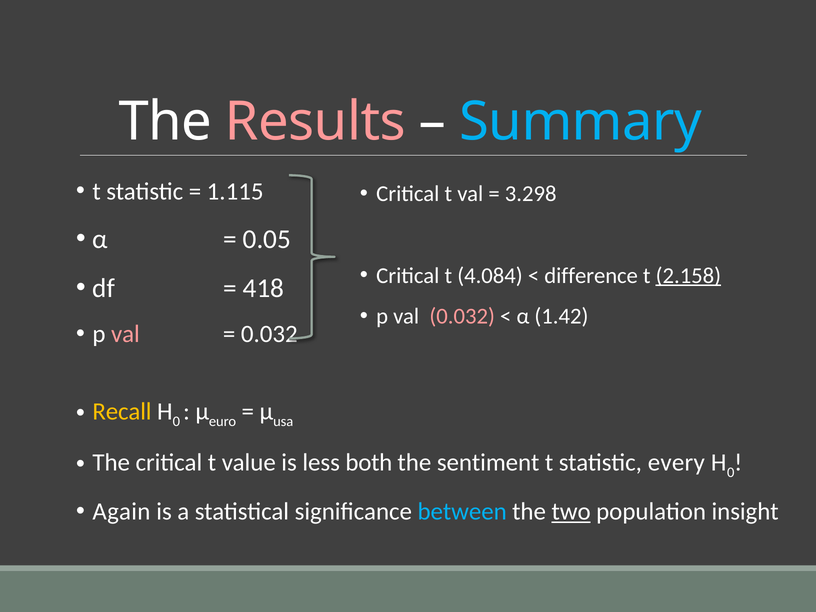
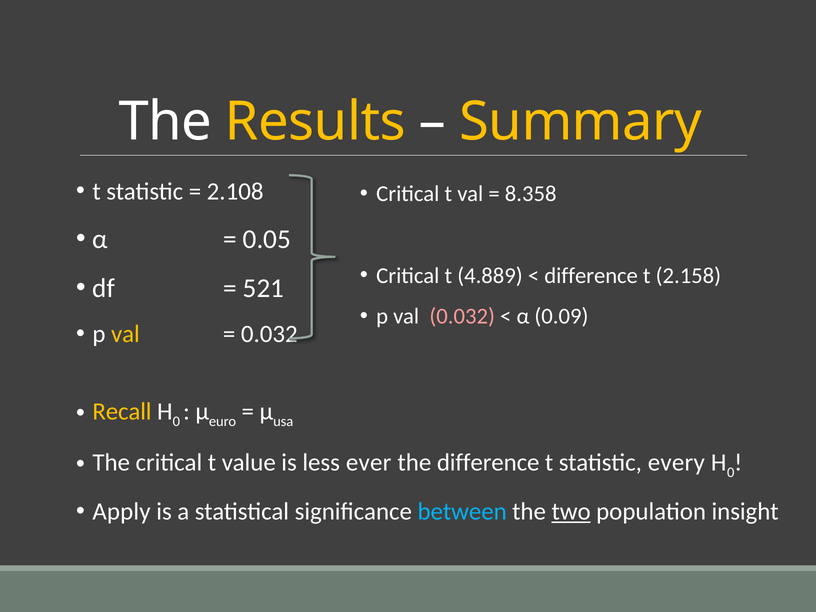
Results colour: pink -> yellow (315, 122)
Summary colour: light blue -> yellow (581, 122)
1.115: 1.115 -> 2.108 (235, 192)
3.298: 3.298 -> 8.358 (531, 194)
4.084: 4.084 -> 4.889 (490, 276)
2.158 underline: present -> none (688, 276)
418: 418 -> 521 (263, 288)
1.42: 1.42 -> 0.09 (561, 316)
val colour: pink -> yellow (125, 334)
both: both -> ever (369, 463)
the sentiment: sentiment -> difference (488, 463)
Again: Again -> Apply (121, 512)
